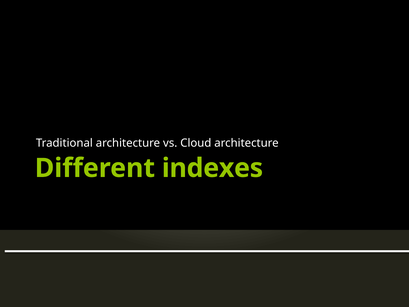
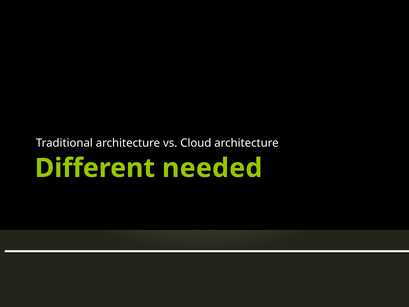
indexes: indexes -> needed (212, 168)
